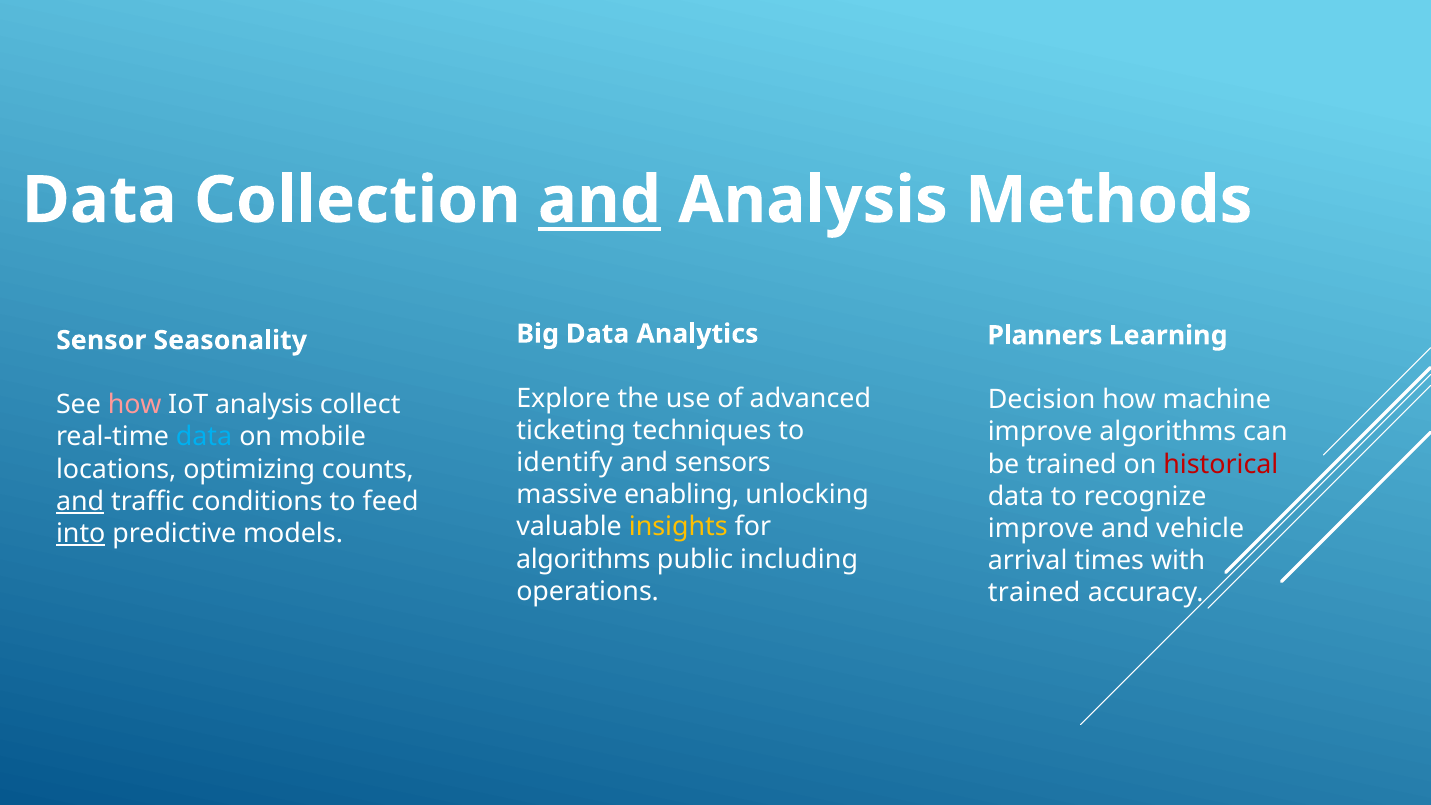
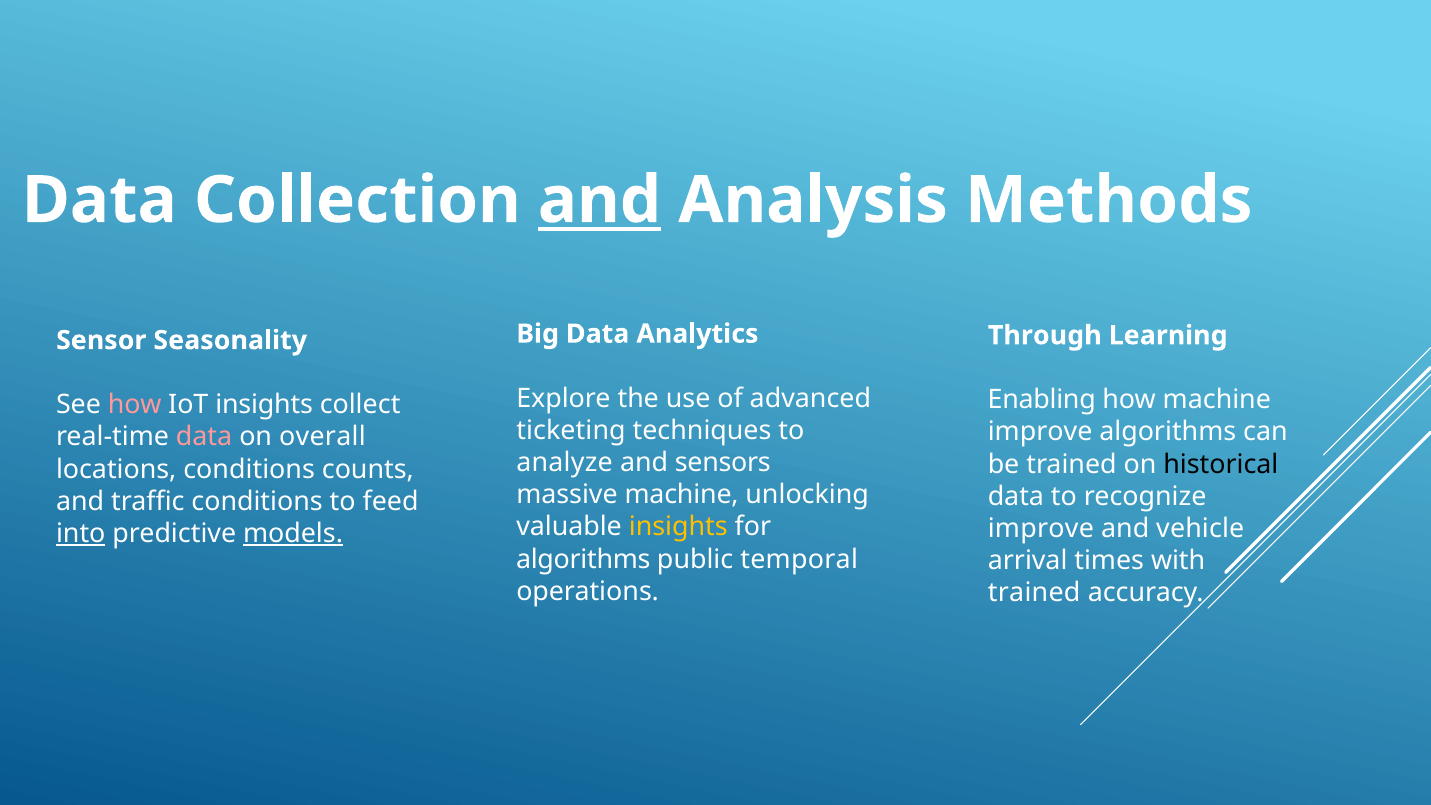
Planners: Planners -> Through (1045, 335)
Decision: Decision -> Enabling (1042, 400)
IoT analysis: analysis -> insights (264, 405)
data colour: light blue -> pink (204, 437)
mobile: mobile -> overall (322, 437)
identify: identify -> analyze (565, 463)
historical colour: red -> black (1221, 464)
locations optimizing: optimizing -> conditions (249, 469)
massive enabling: enabling -> machine (682, 495)
and underline: present -> none (80, 501)
models underline: none -> present (293, 534)
including: including -> temporal (799, 559)
